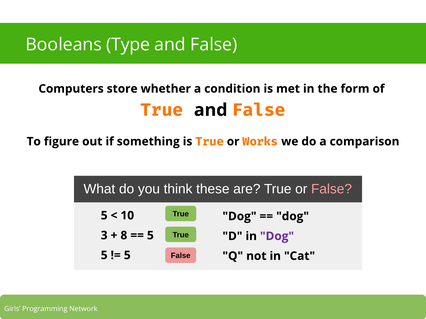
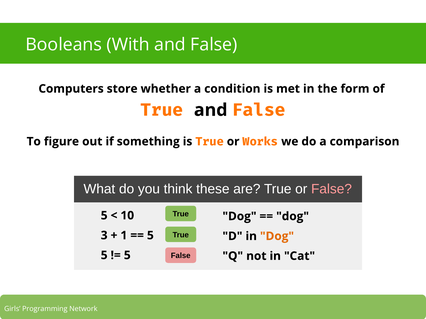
Type: Type -> With (128, 45)
8: 8 -> 1 (124, 236)
Dog colour: purple -> orange (277, 236)
